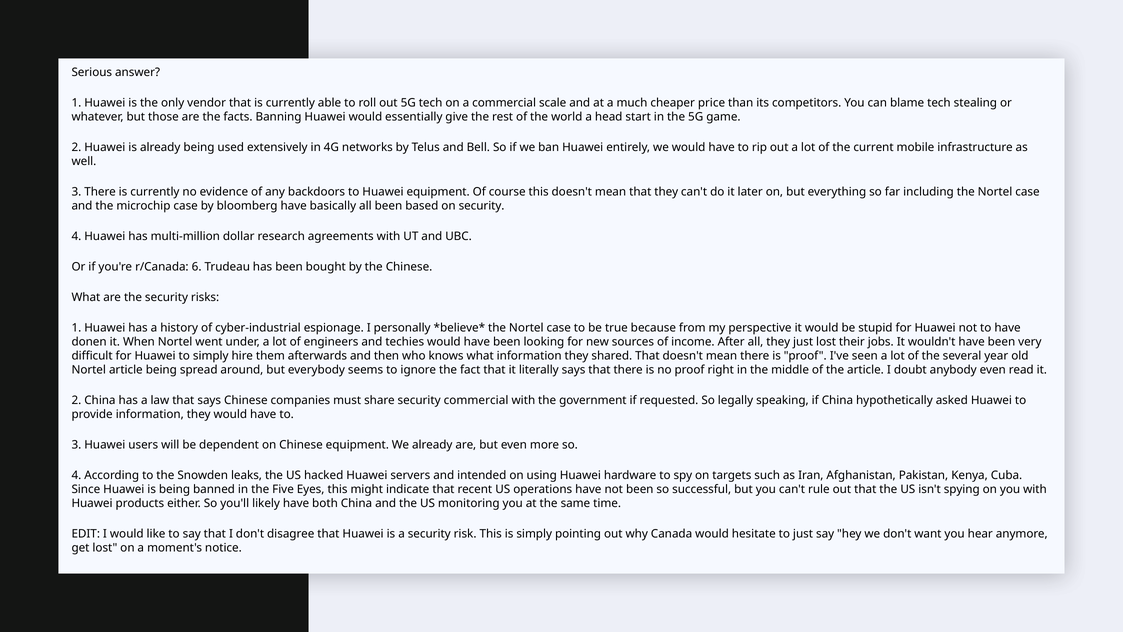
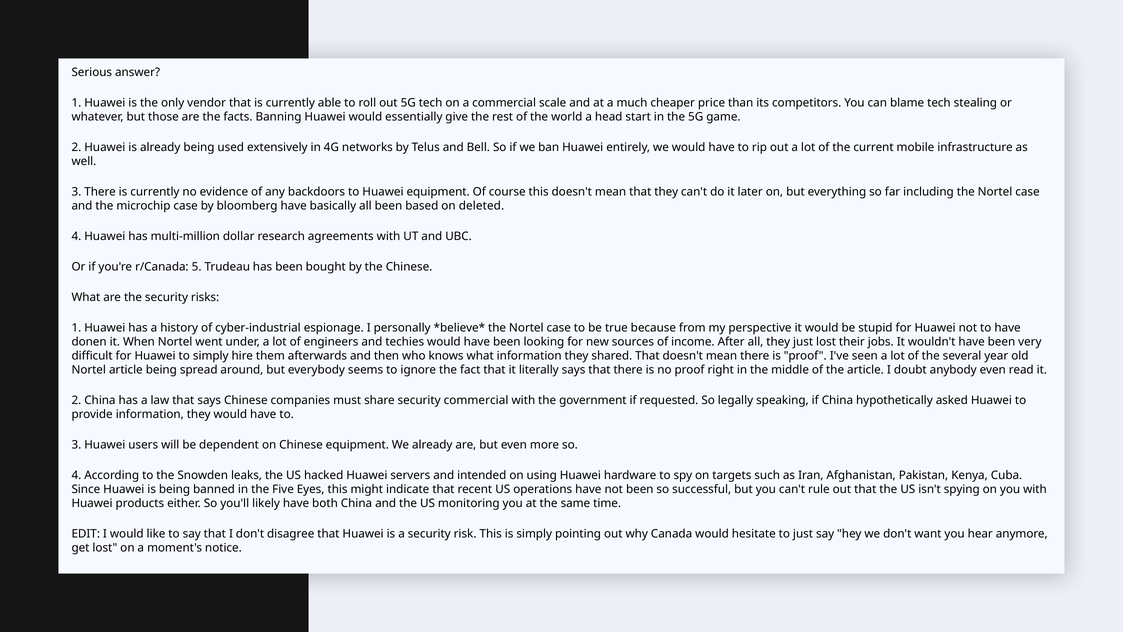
on security: security -> deleted (481, 206)
6: 6 -> 5 (197, 267)
